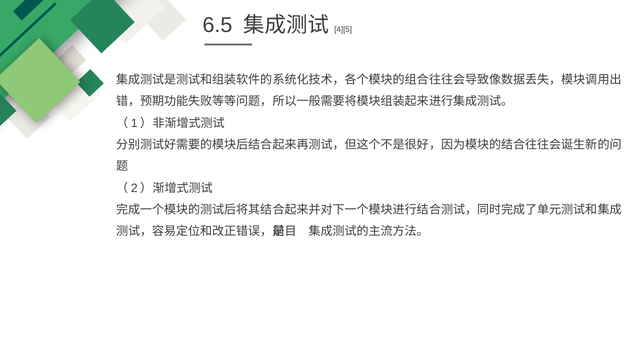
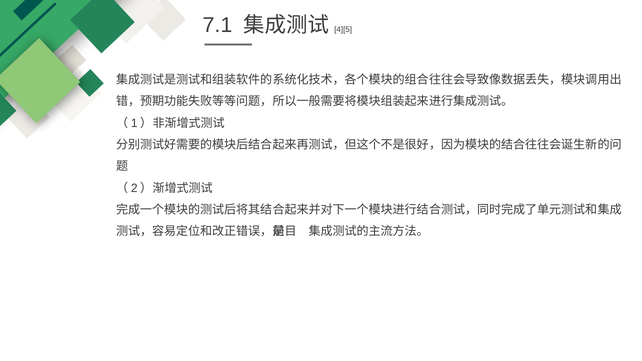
6.5: 6.5 -> 7.1 (217, 25)
